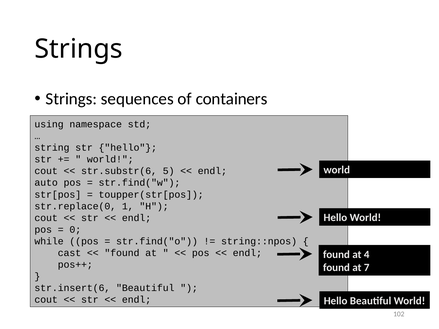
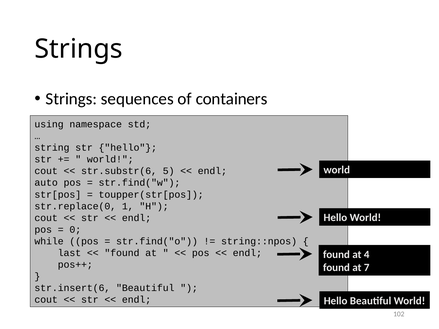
cast: cast -> last (69, 253)
